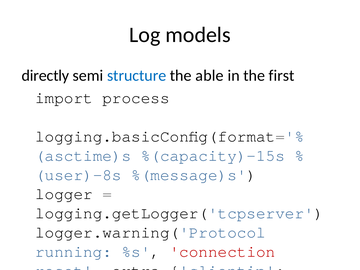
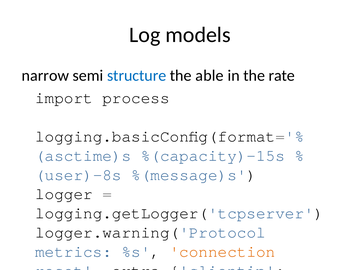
directly: directly -> narrow (45, 76)
first: first -> rate (282, 76)
running: running -> metrics (74, 252)
connection colour: red -> orange (222, 252)
